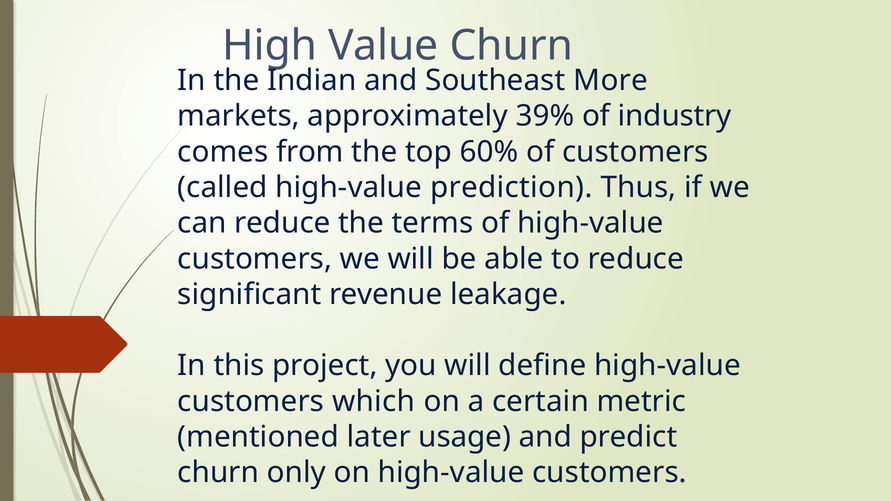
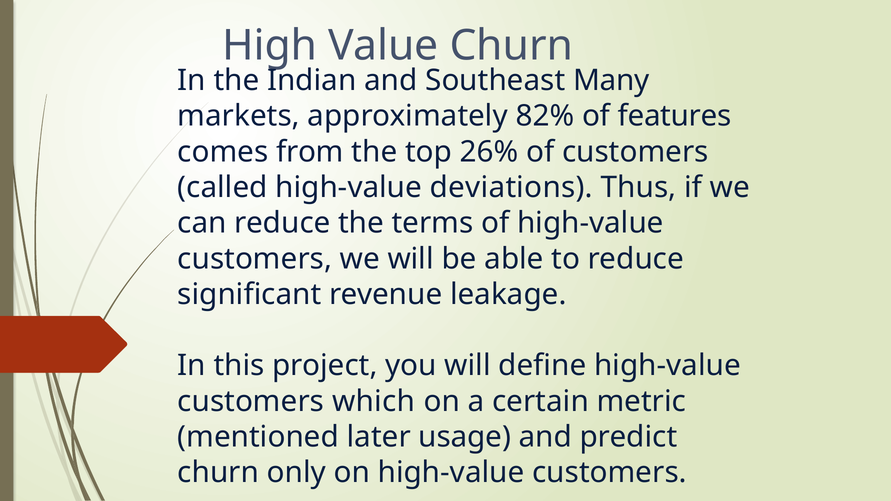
More: More -> Many (611, 81)
39%: 39% -> 82% (545, 116)
industry: industry -> features (675, 116)
60%: 60% -> 26% (489, 152)
prediction: prediction -> deviations (511, 188)
